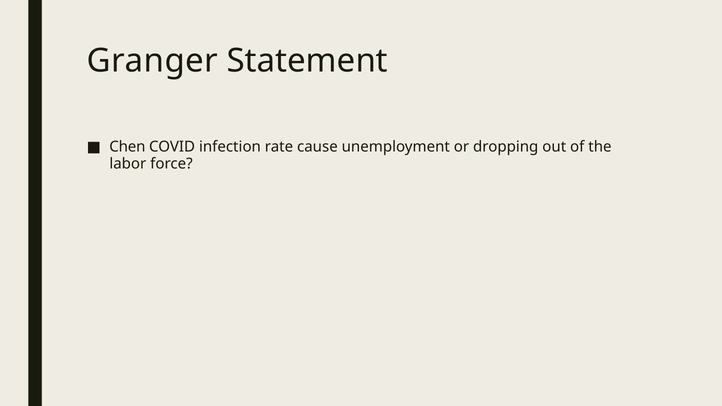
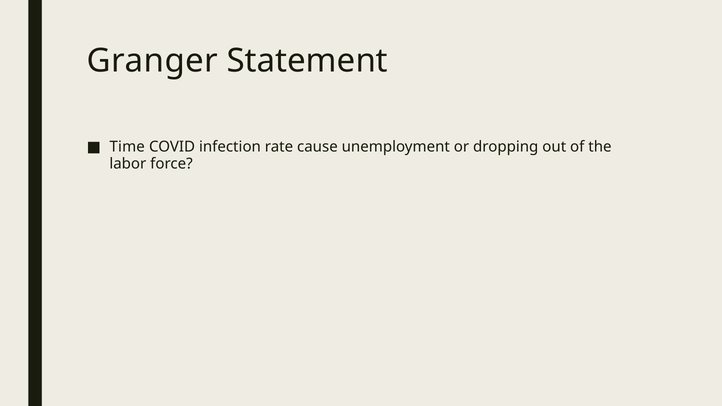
Chen: Chen -> Time (127, 147)
